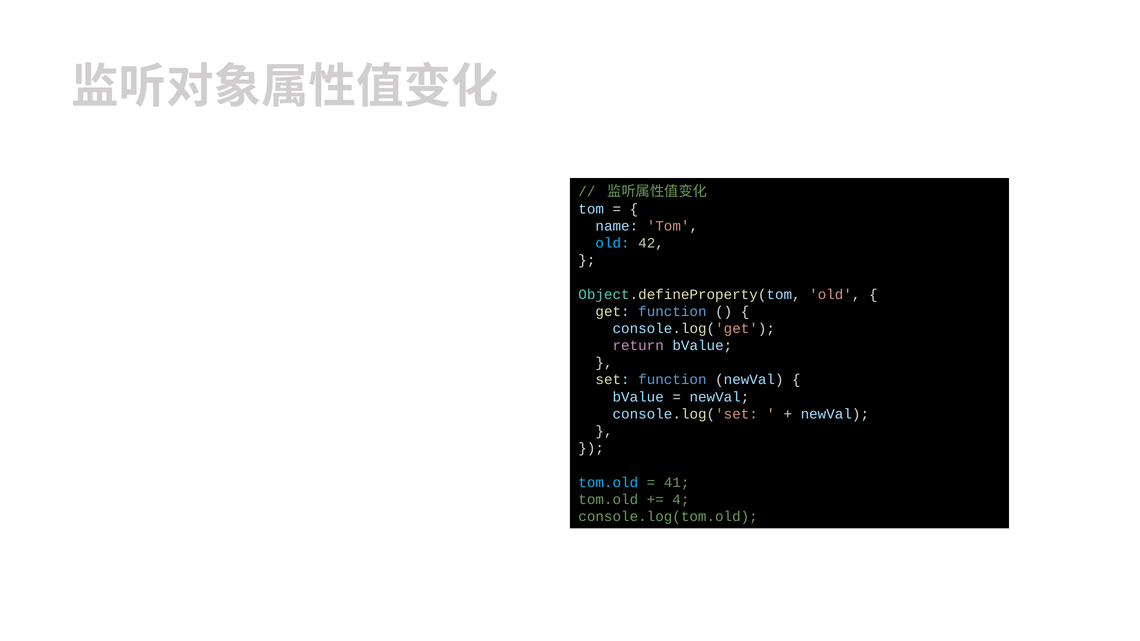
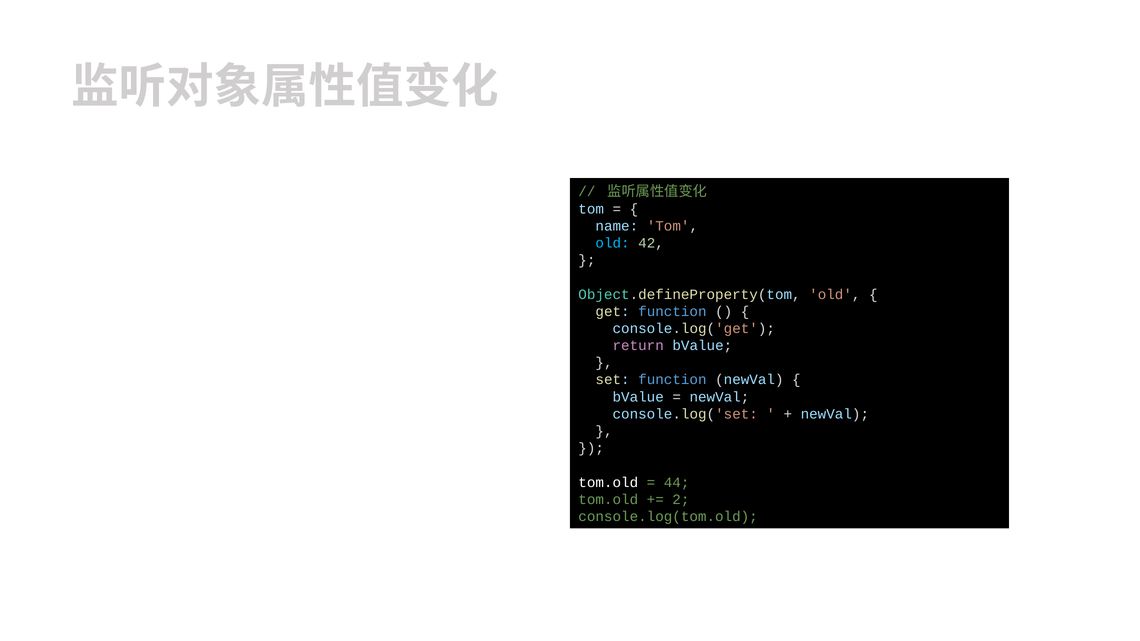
tom.old colour: light blue -> white (608, 483)
41: 41 -> 44 (677, 483)
4: 4 -> 2 (681, 500)
